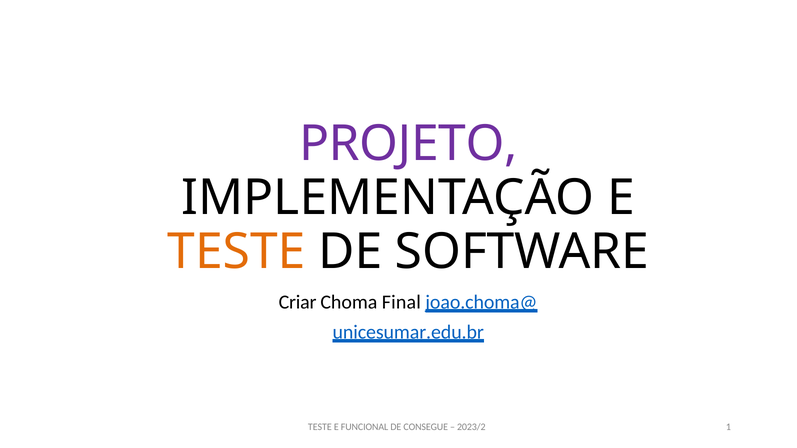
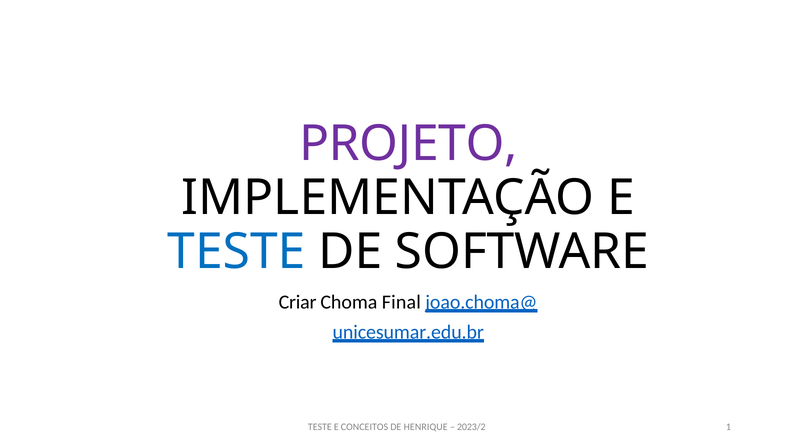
TESTE colour: orange -> blue (236, 252)
FUNCIONAL: FUNCIONAL -> CONCEITOS (364, 427)
CONSEGUE: CONSEGUE -> HENRIQUE (426, 427)
